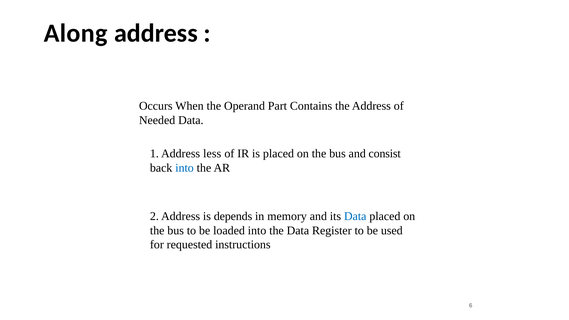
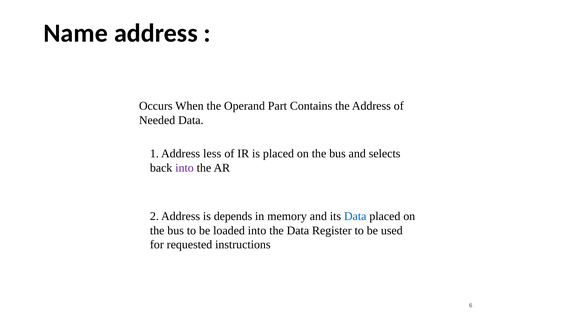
Along: Along -> Name (76, 33)
consist: consist -> selects (385, 154)
into colour: blue -> purple (185, 168)
